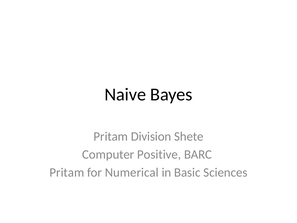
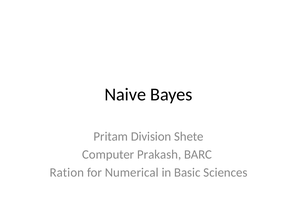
Positive: Positive -> Prakash (159, 154)
Pritam: Pritam -> Ration (67, 172)
